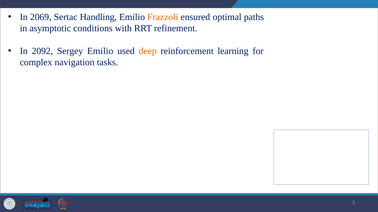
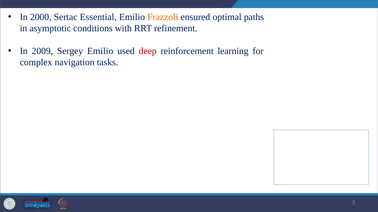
2069: 2069 -> 2000 (41, 17)
Handling: Handling -> Essential (98, 17)
2092: 2092 -> 2009 (42, 51)
deep colour: orange -> red (148, 51)
